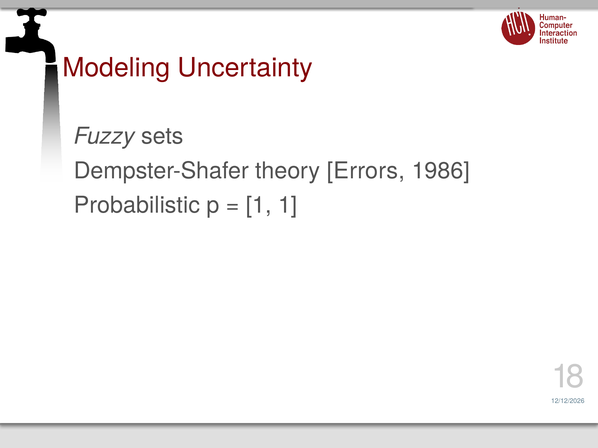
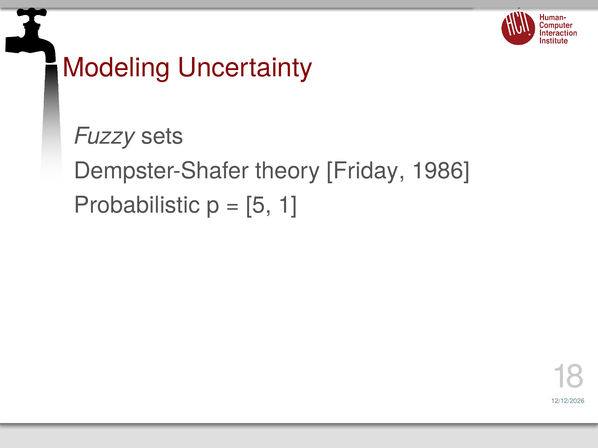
Errors: Errors -> Friday (366, 171)
1: 1 -> 5 (259, 206)
